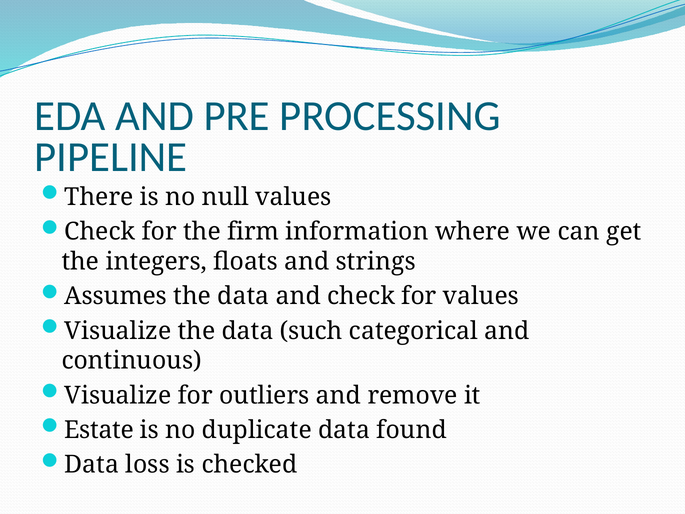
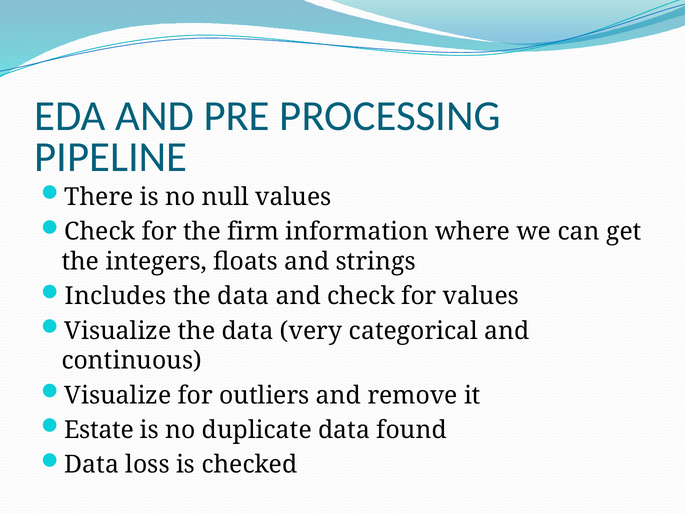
Assumes: Assumes -> Includes (116, 296)
such: such -> very (311, 331)
